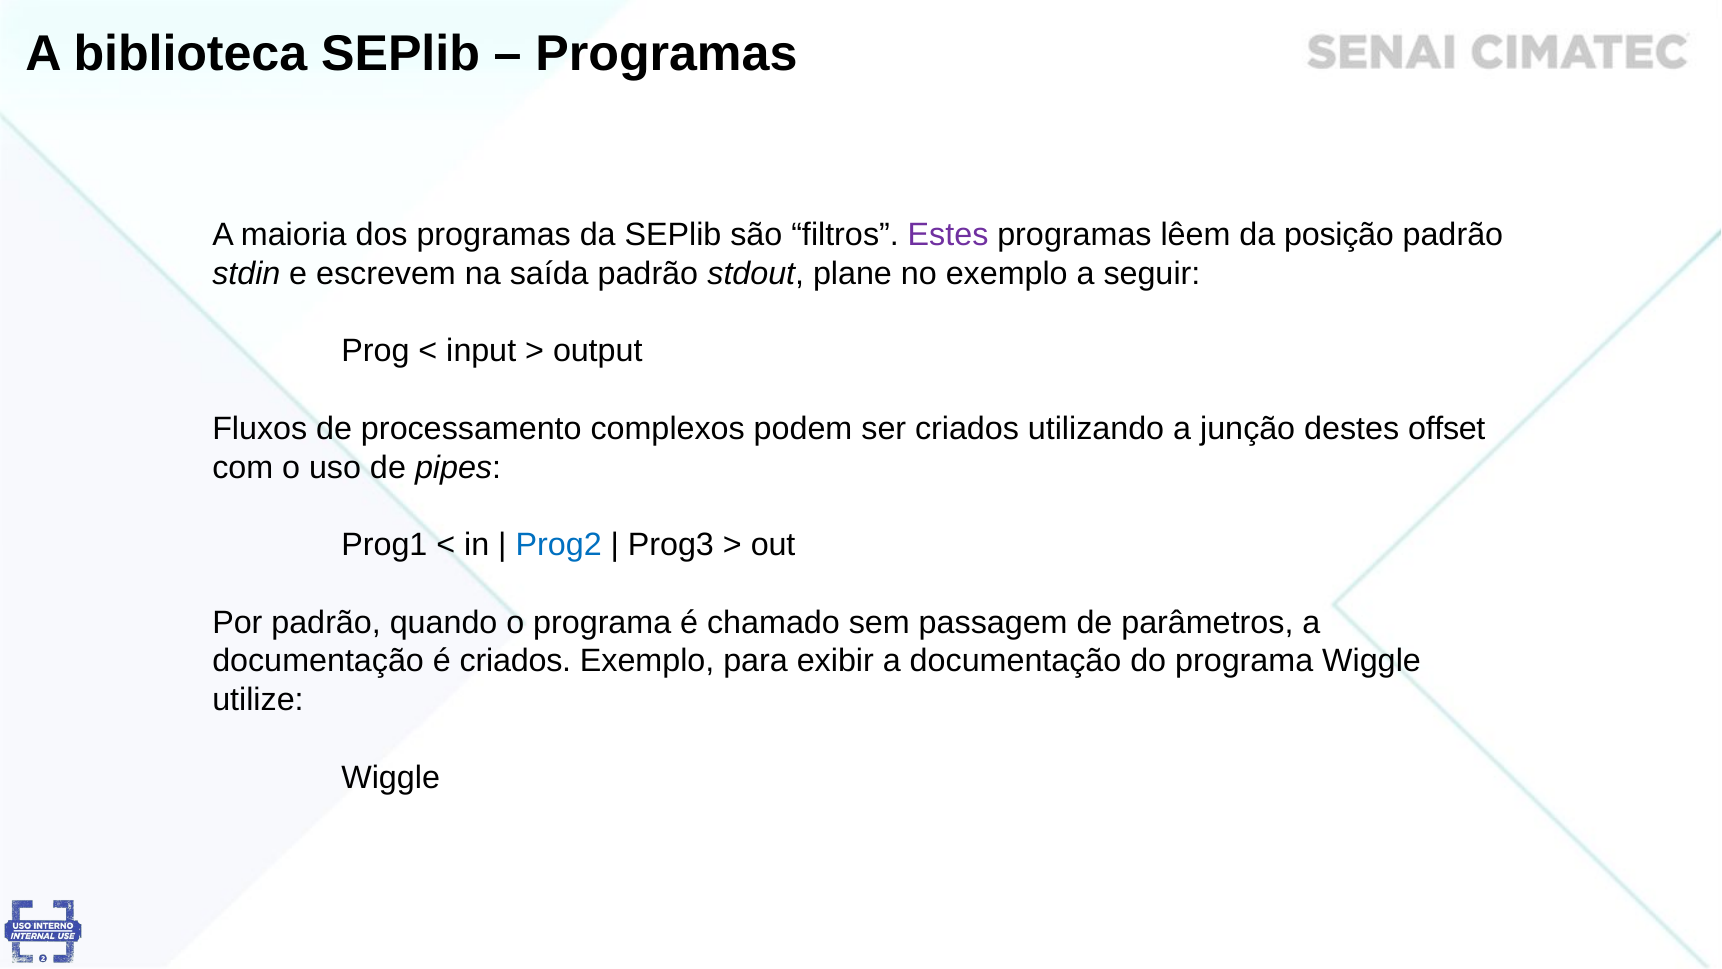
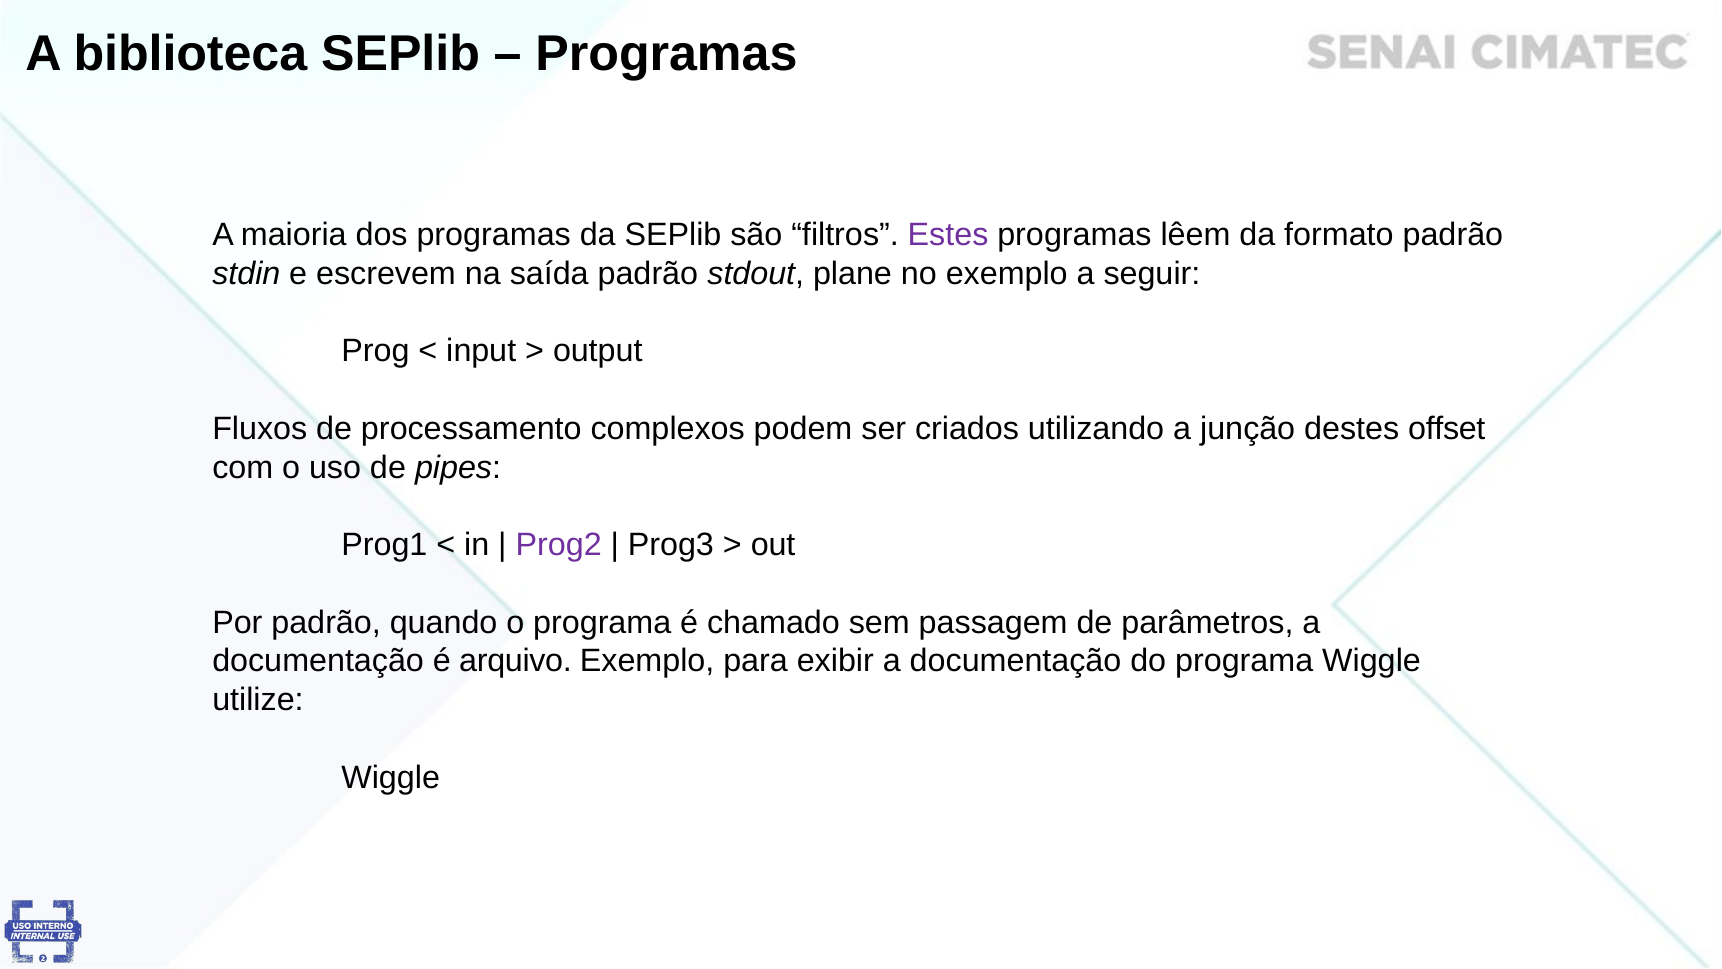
posição: posição -> formato (1339, 235)
Prog2 colour: blue -> purple (559, 545)
é criados: criados -> arquivo (515, 661)
